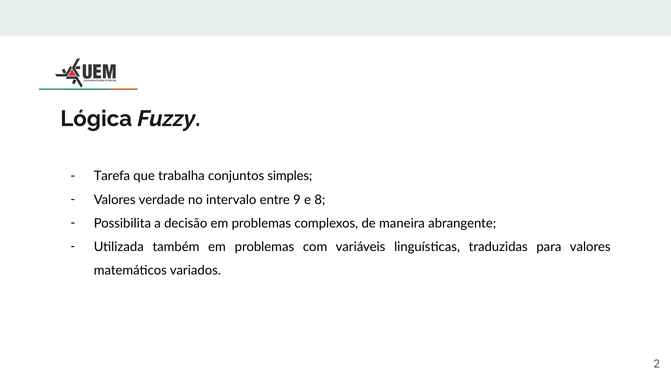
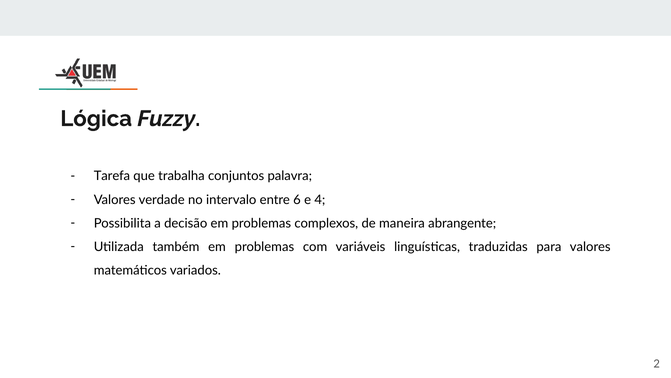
simples: simples -> palavra (290, 176)
9: 9 -> 6 (297, 199)
8: 8 -> 4 (320, 199)
